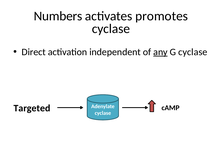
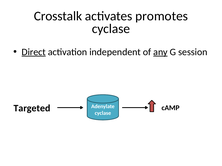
Numbers: Numbers -> Crosstalk (58, 16)
Direct underline: none -> present (34, 52)
G cyclase: cyclase -> session (193, 52)
